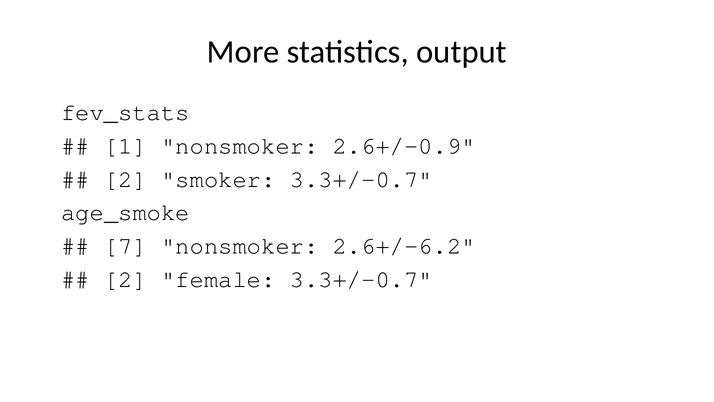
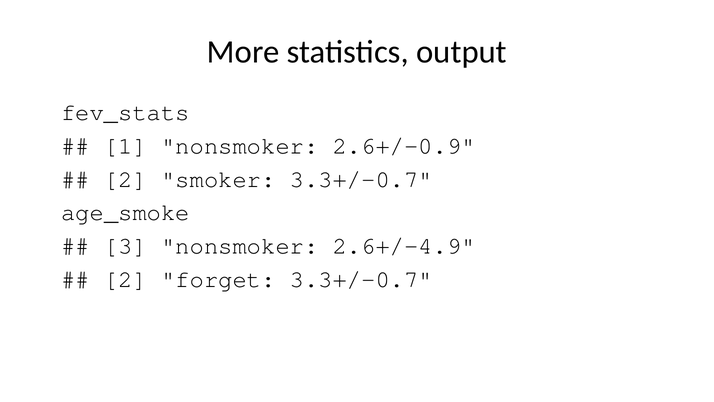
7: 7 -> 3 (125, 246)
2.6+/-6.2: 2.6+/-6.2 -> 2.6+/-4.9 (404, 246)
female: female -> forget (218, 279)
